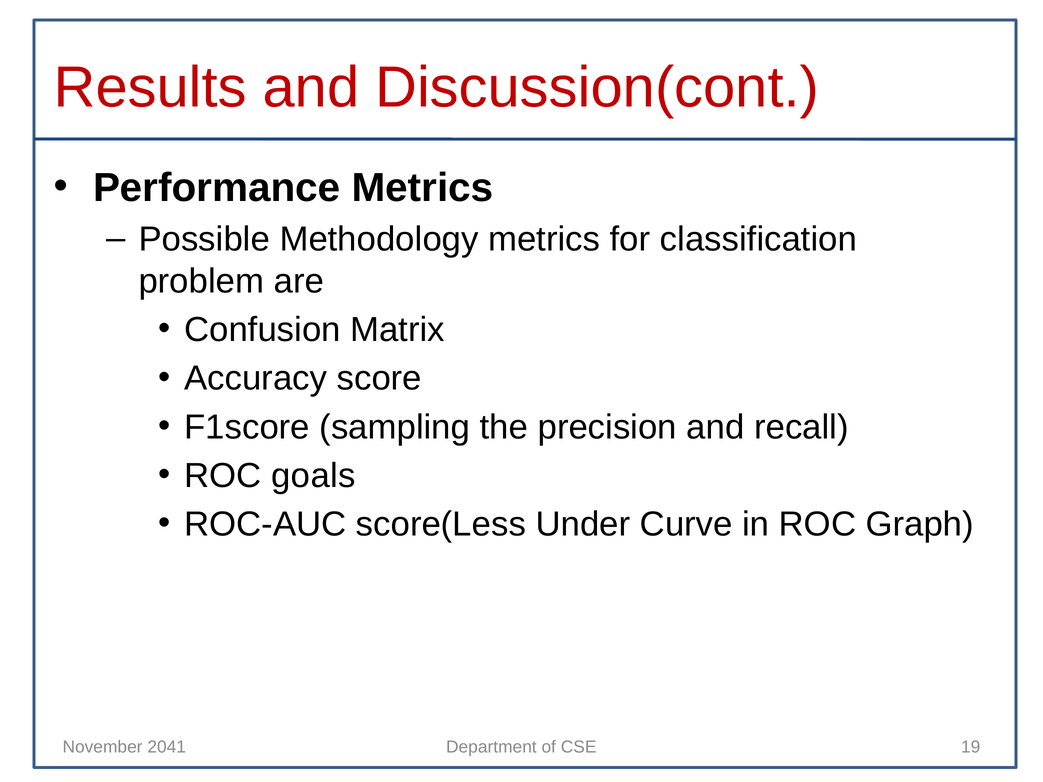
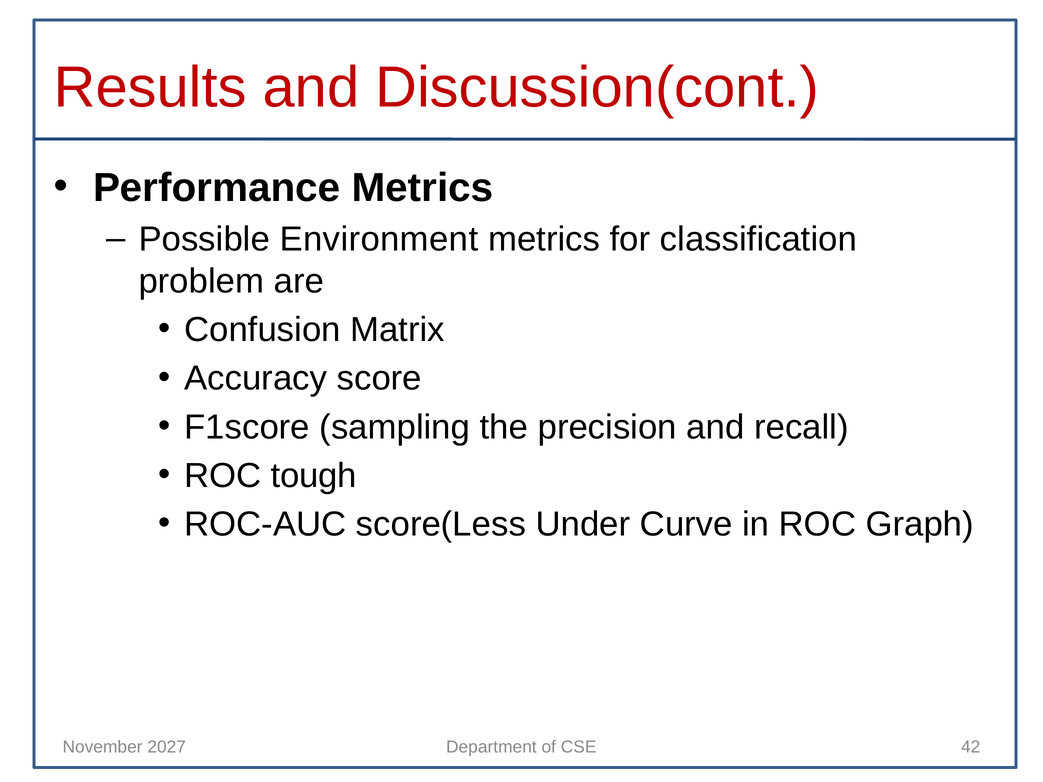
Methodology: Methodology -> Environment (379, 240)
goals: goals -> tough (314, 476)
2041: 2041 -> 2027 (167, 747)
19: 19 -> 42 (971, 747)
